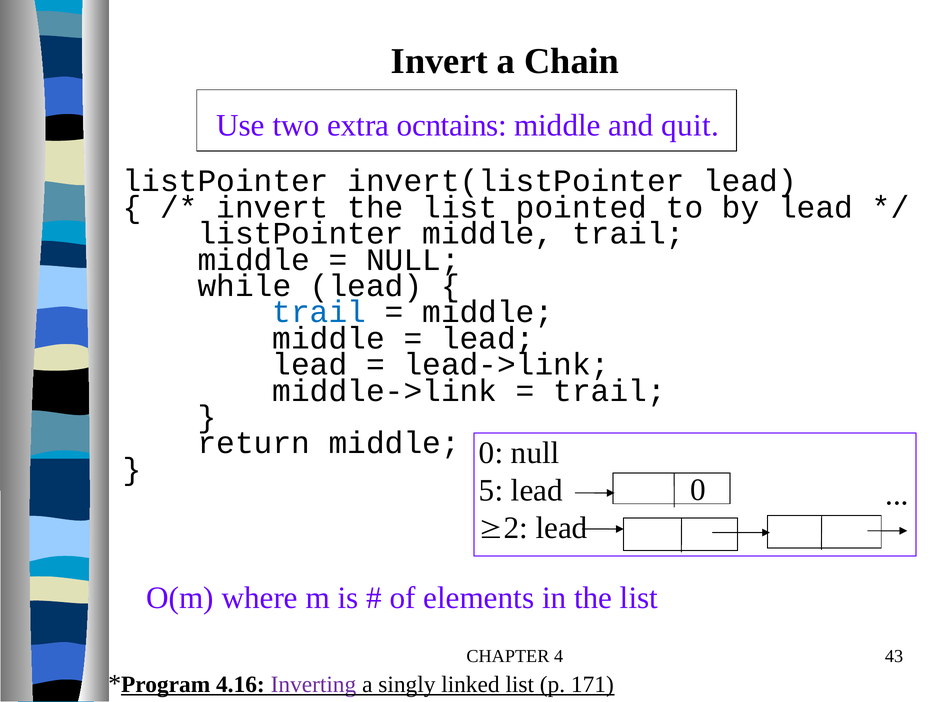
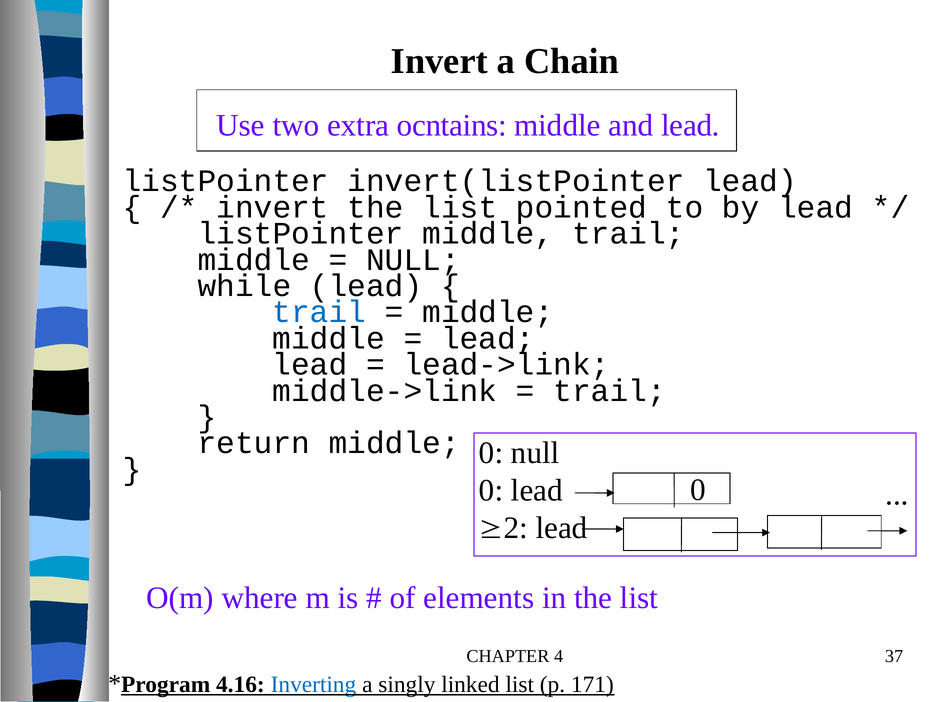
and quit: quit -> lead (690, 125)
5: 5 -> 0 (491, 490)
43: 43 -> 37 (894, 656)
Inverting colour: purple -> blue (313, 684)
